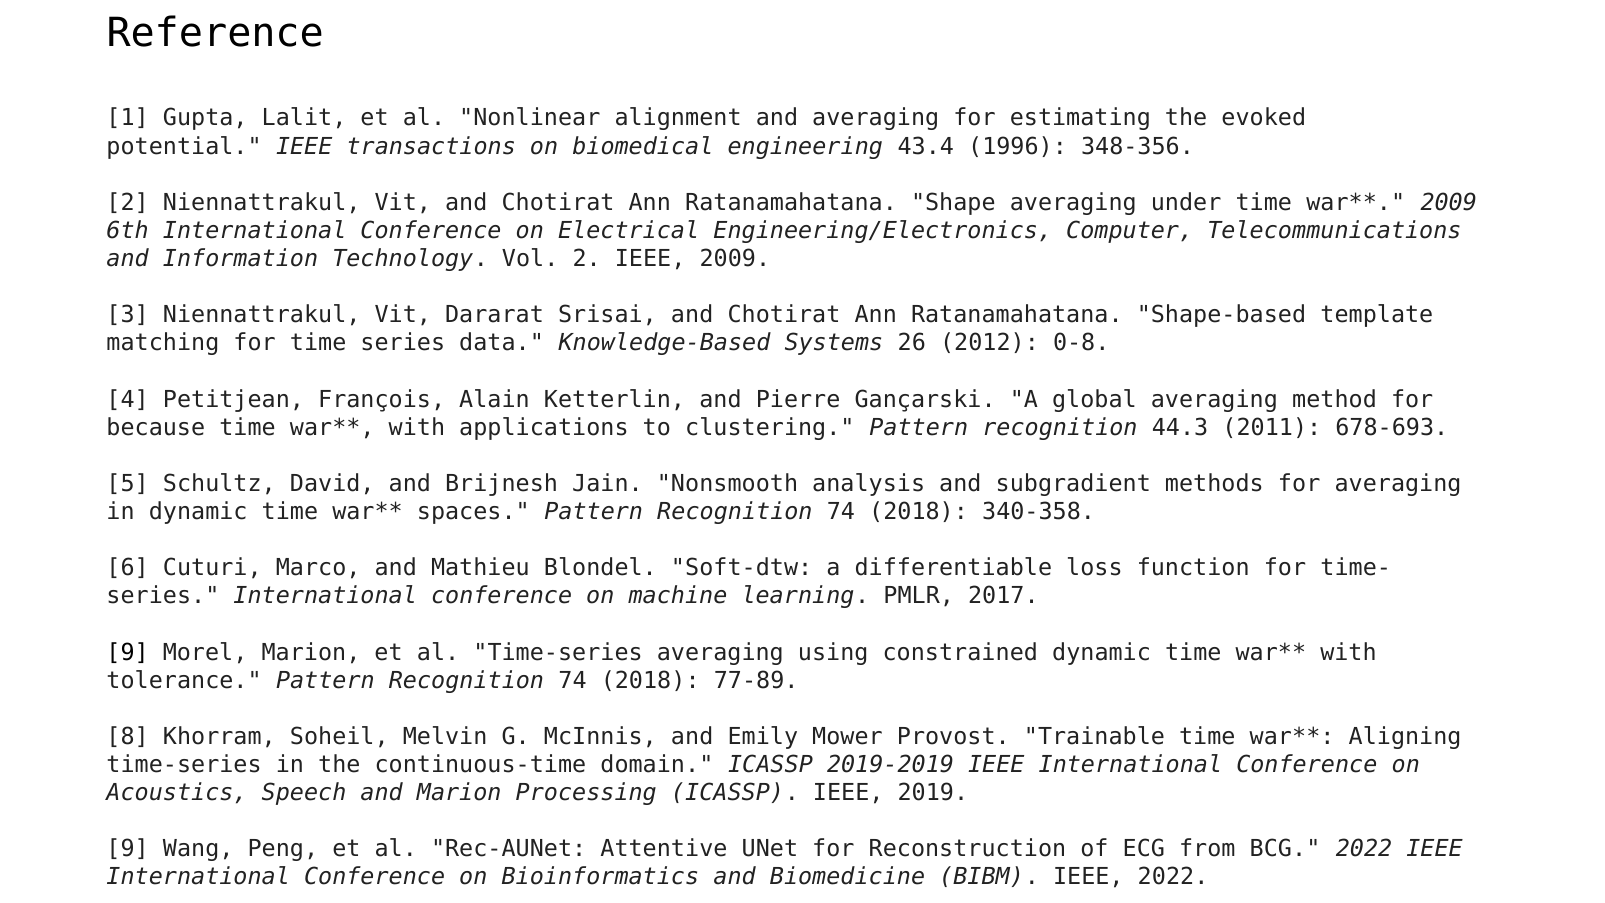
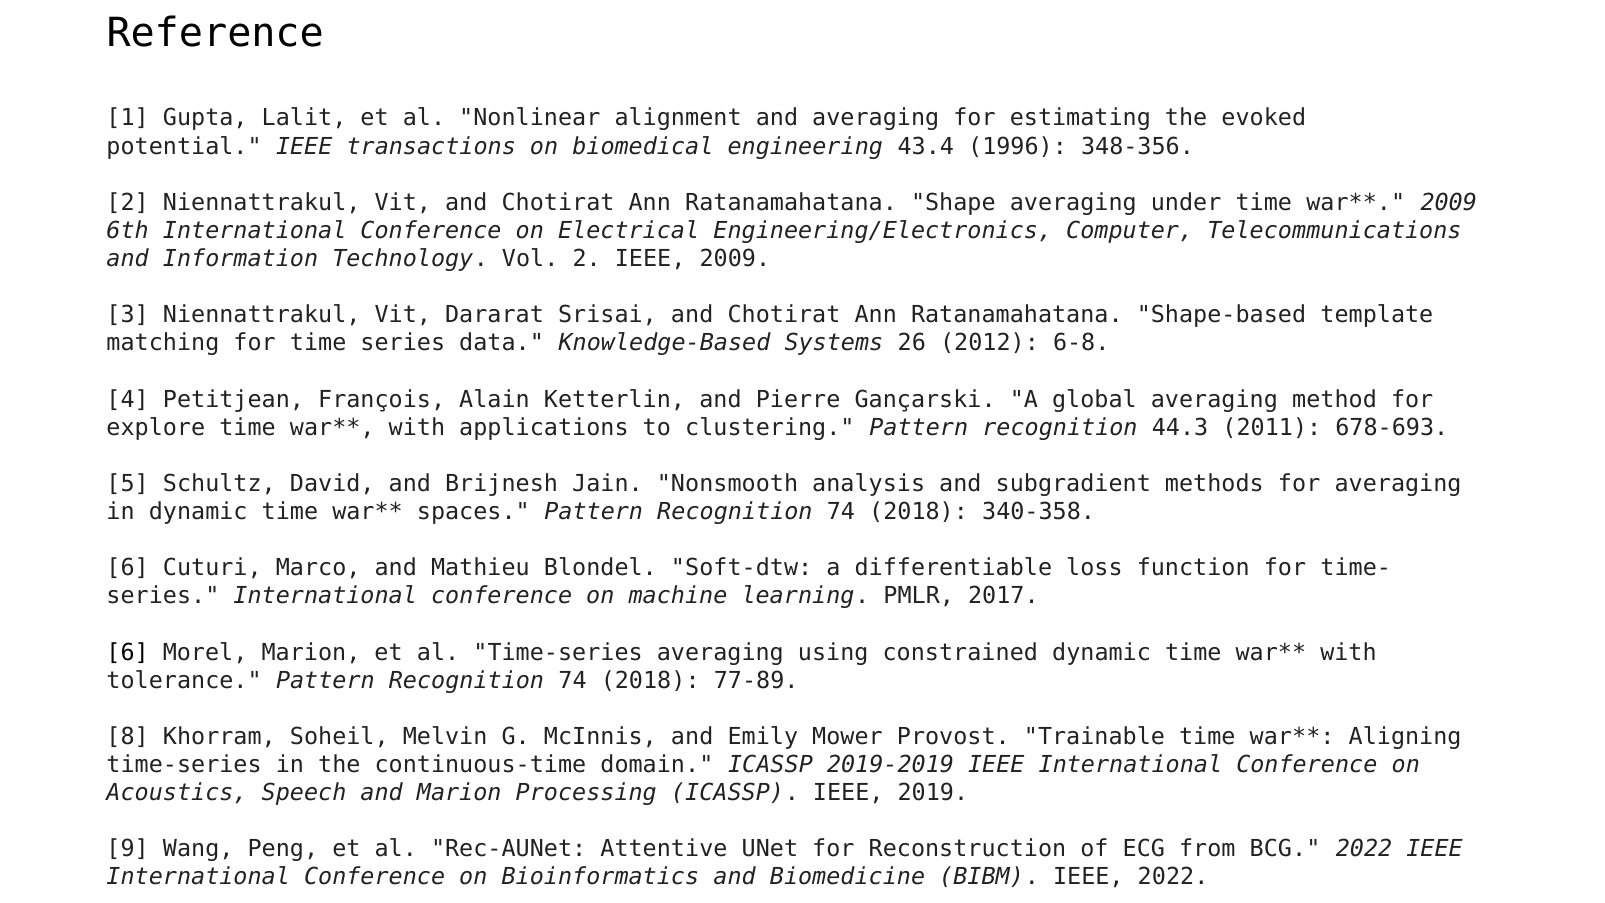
0-8: 0-8 -> 6-8 (1081, 343)
because: because -> explore (156, 427)
9: 9 -> 6 (128, 652)
